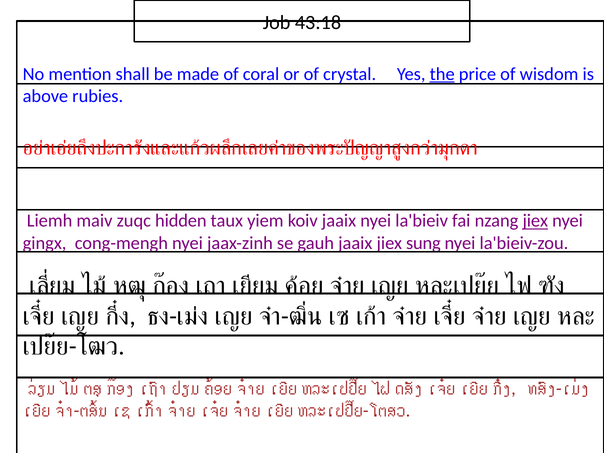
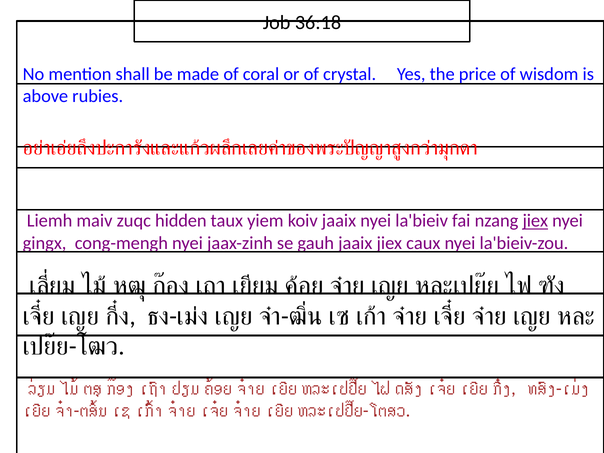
43:18: 43:18 -> 36:18 (318, 22)
the underline: present -> none (442, 74)
sung: sung -> caux (423, 243)
